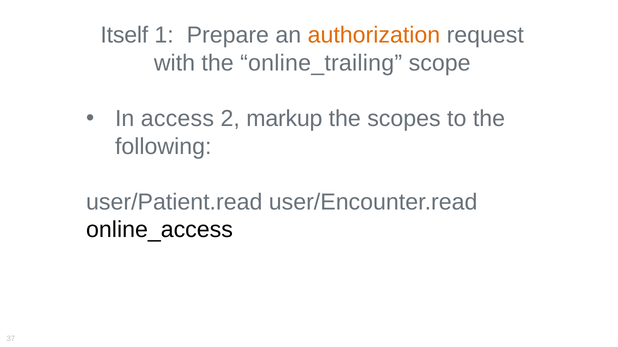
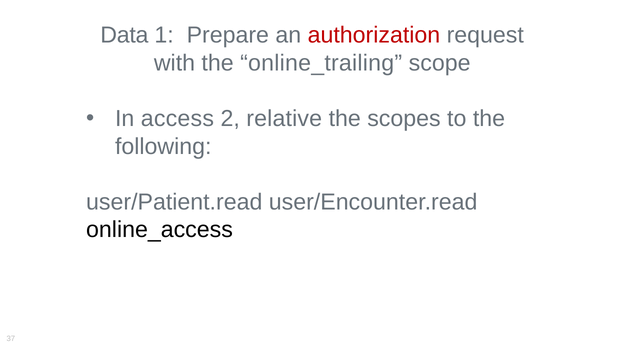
Itself: Itself -> Data (124, 35)
authorization colour: orange -> red (374, 35)
markup: markup -> relative (284, 119)
